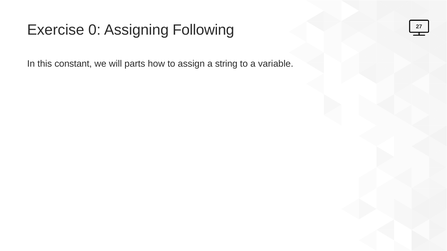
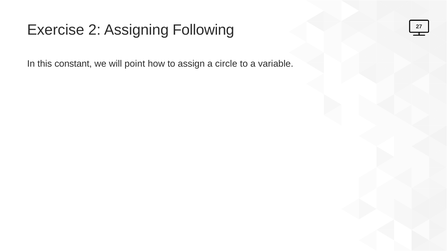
0: 0 -> 2 (95, 30)
parts: parts -> point (135, 64)
string: string -> circle (226, 64)
